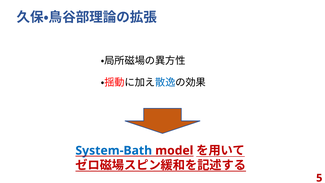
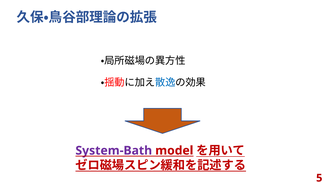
System-Bath colour: blue -> purple (114, 150)
